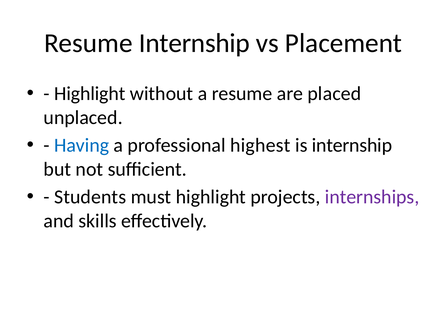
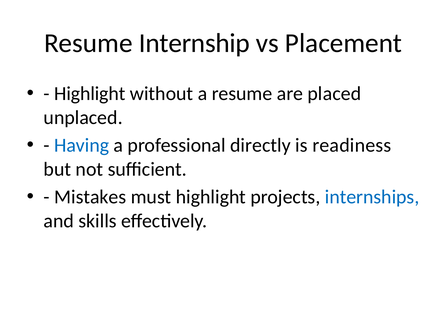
highest: highest -> directly (260, 145)
is internship: internship -> readiness (352, 145)
Students: Students -> Mistakes (90, 197)
internships colour: purple -> blue (372, 197)
